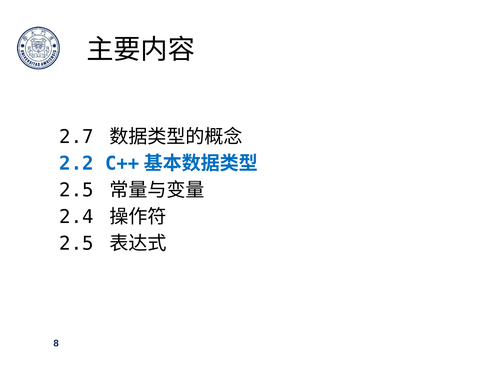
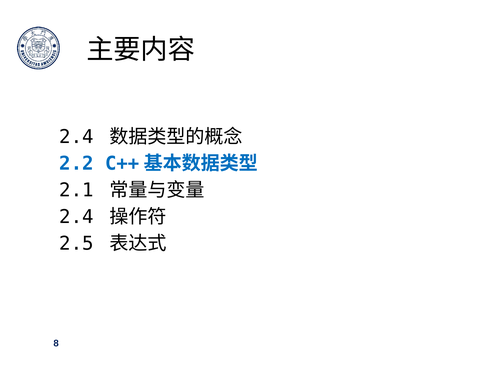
2.7: 2.7 -> 2.4 (76, 137)
2.5: 2.5 -> 2.1 (76, 190)
